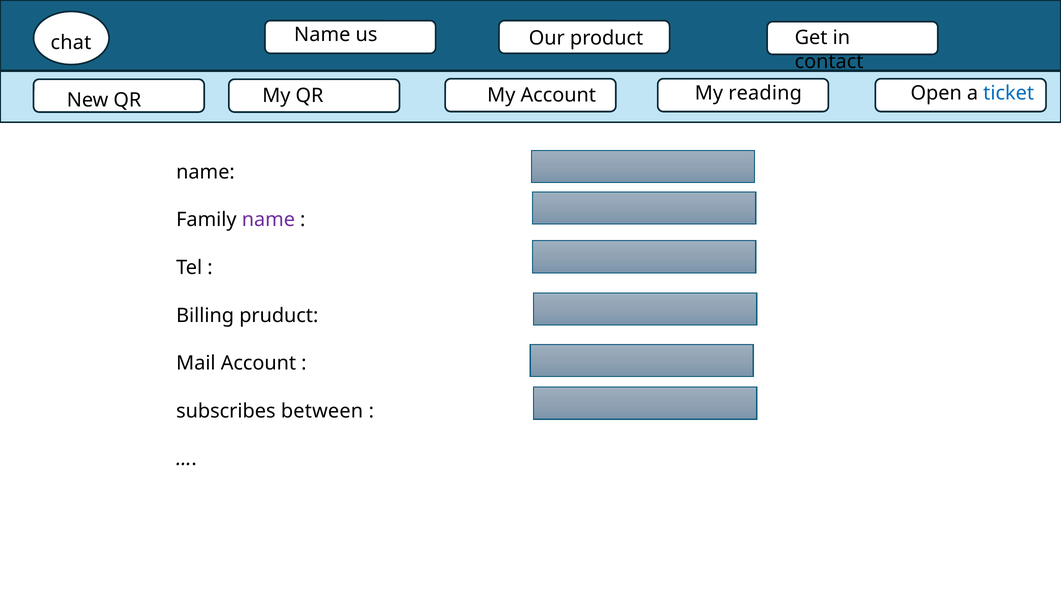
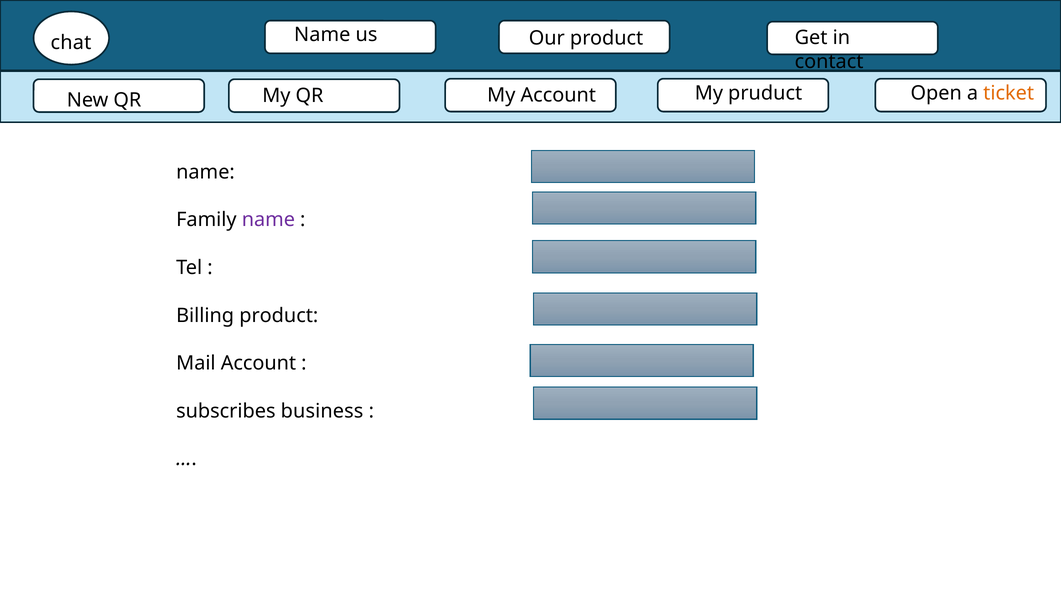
reading: reading -> pruduct (765, 93)
ticket colour: blue -> orange (1009, 93)
Billing pruduct: pruduct -> product (279, 315)
between: between -> business (322, 411)
